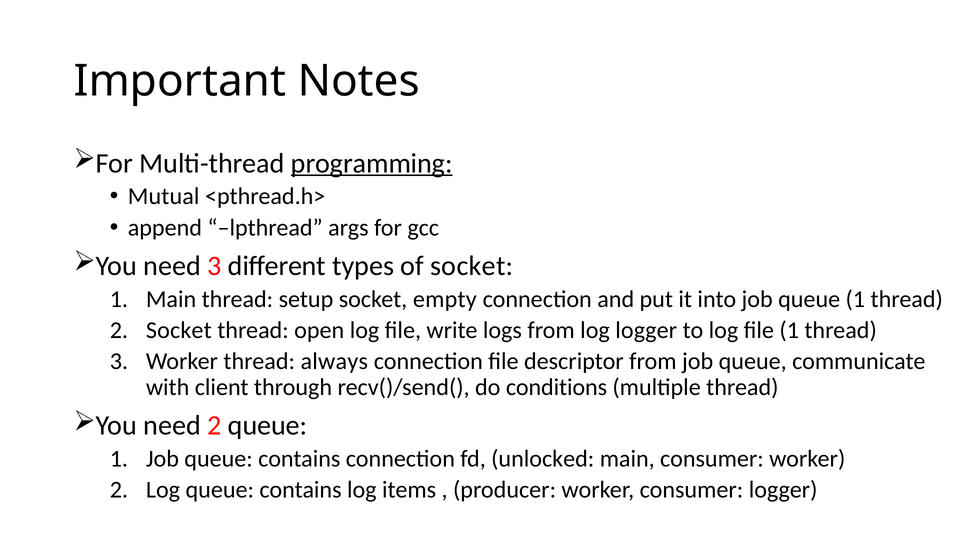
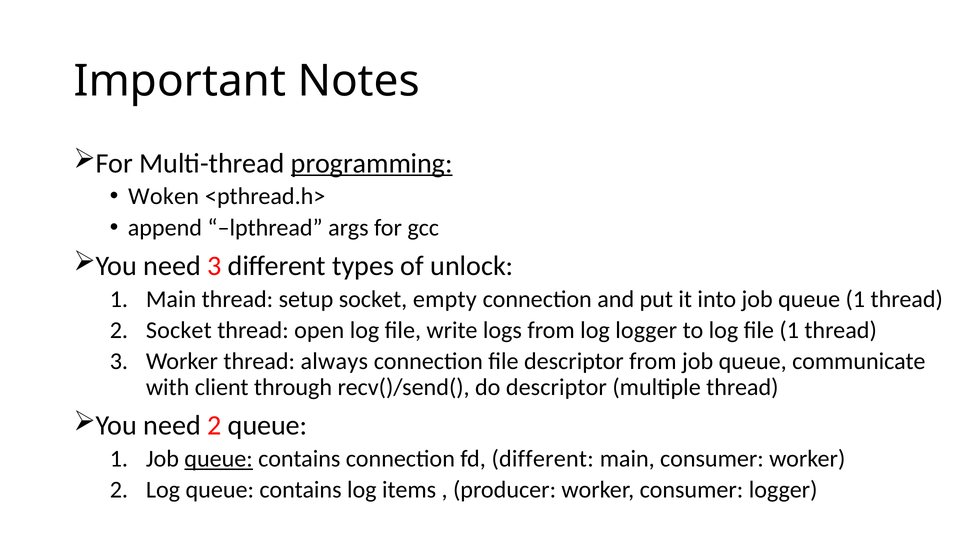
Mutual: Mutual -> Woken (164, 196)
of socket: socket -> unlock (472, 266)
do conditions: conditions -> descriptor (556, 387)
queue underline: none -> present (219, 459)
fd unlocked: unlocked -> different (543, 459)
